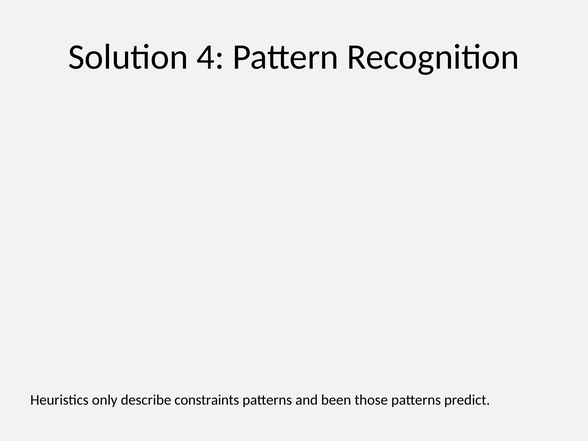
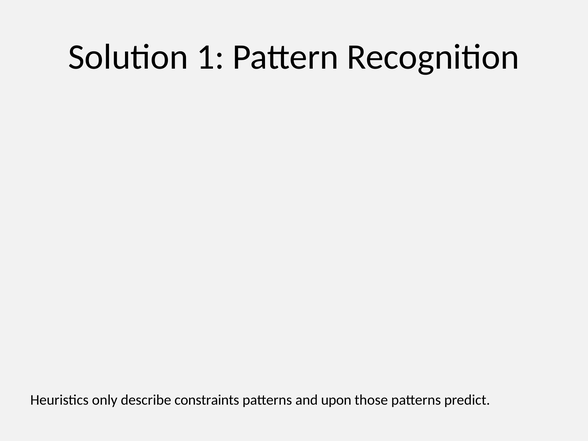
4: 4 -> 1 (210, 57)
been: been -> upon (336, 400)
